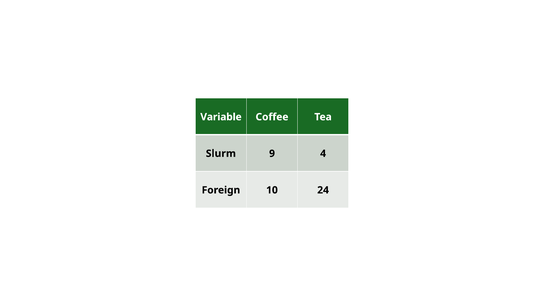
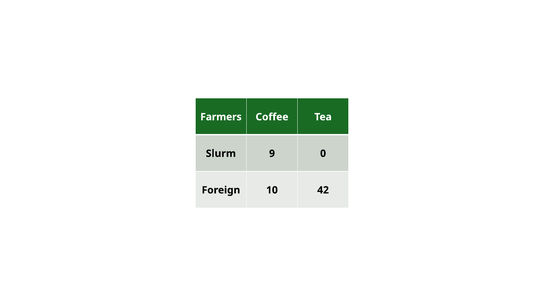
Variable: Variable -> Farmers (221, 117)
4: 4 -> 0 (323, 154)
24: 24 -> 42 (323, 190)
